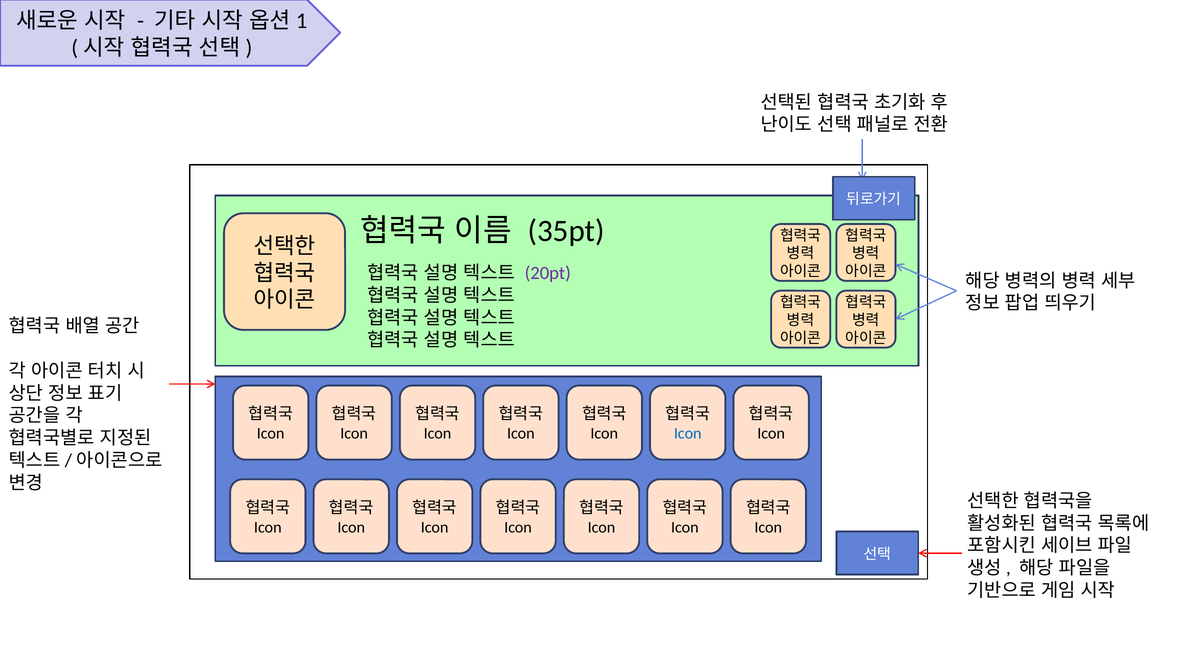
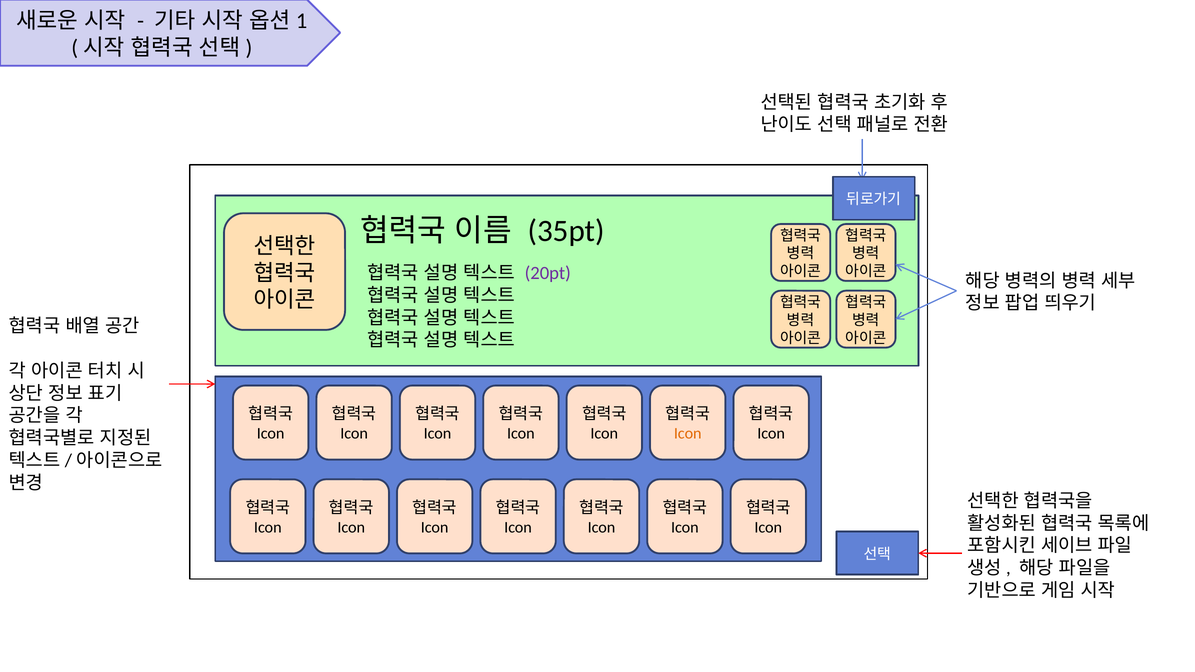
Icon colour: blue -> orange (688, 434)
